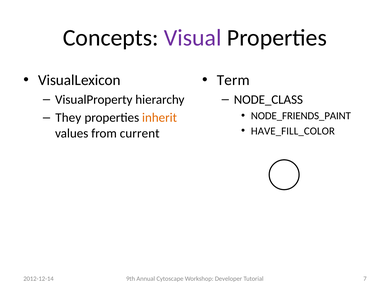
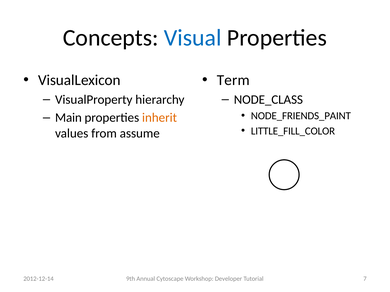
Visual colour: purple -> blue (193, 38)
They: They -> Main (68, 118)
HAVE_FILL_COLOR: HAVE_FILL_COLOR -> LITTLE_FILL_COLOR (293, 131)
current: current -> assume (140, 134)
